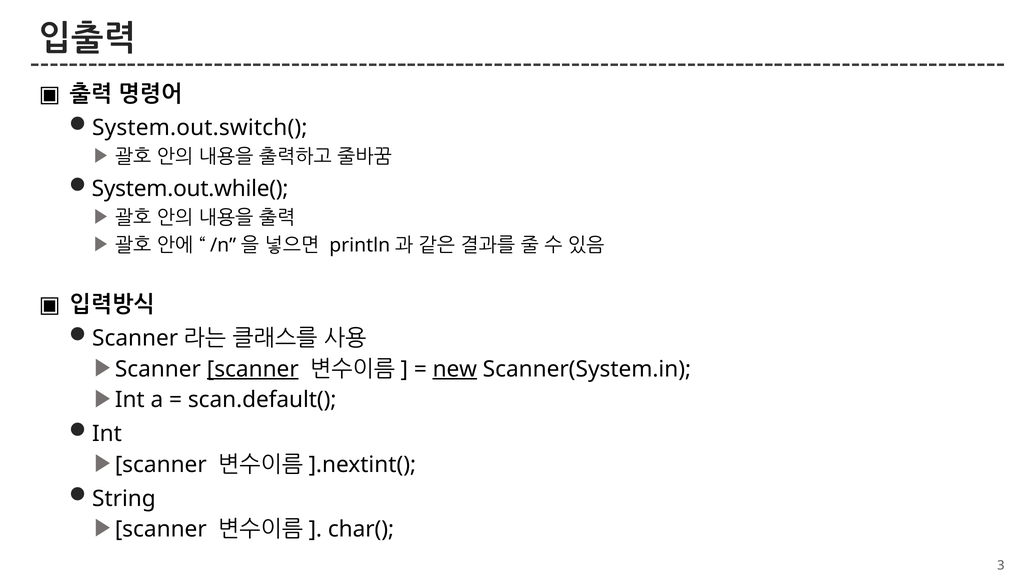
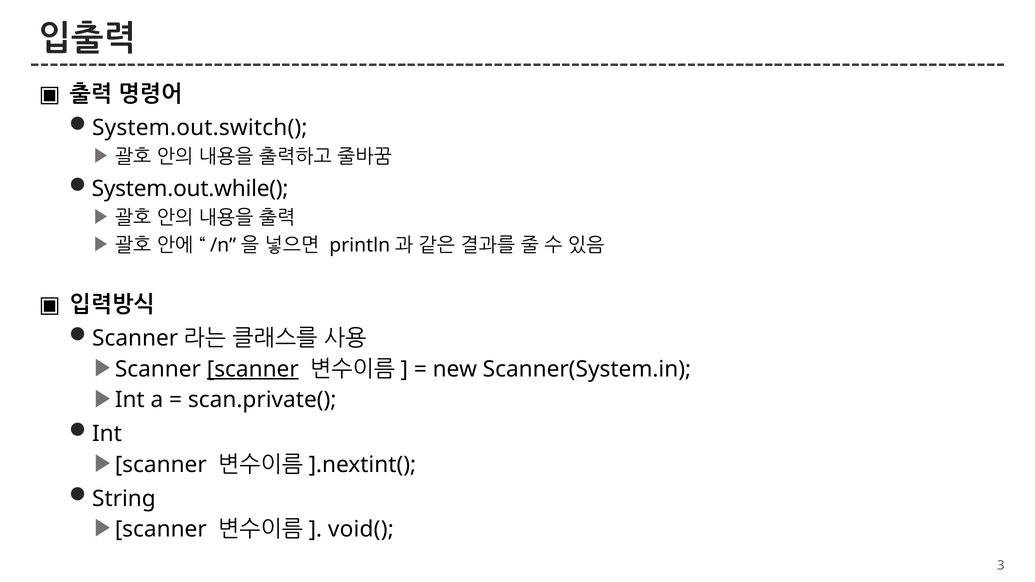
new underline: present -> none (455, 369)
scan.default(: scan.default( -> scan.private( (262, 400)
char(: char( -> void( (361, 529)
